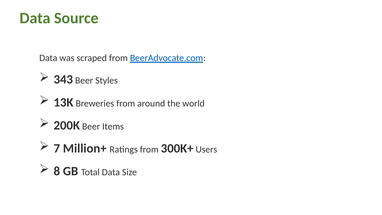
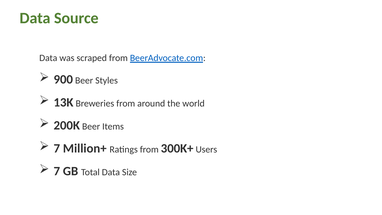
343: 343 -> 900 (63, 79)
8: 8 -> 7 (57, 171)
